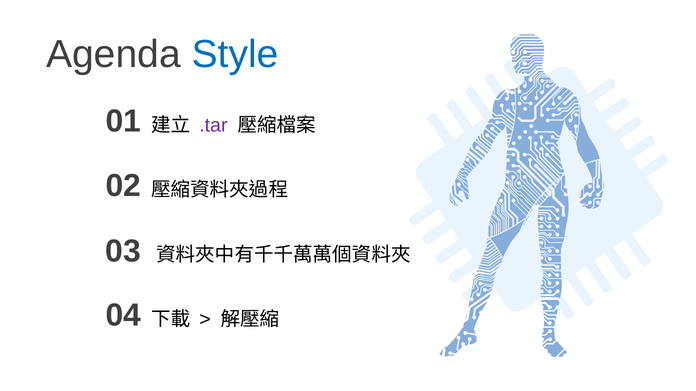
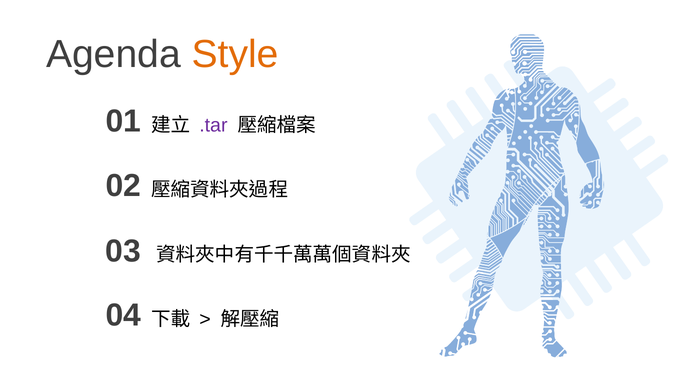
Style colour: blue -> orange (235, 54)
